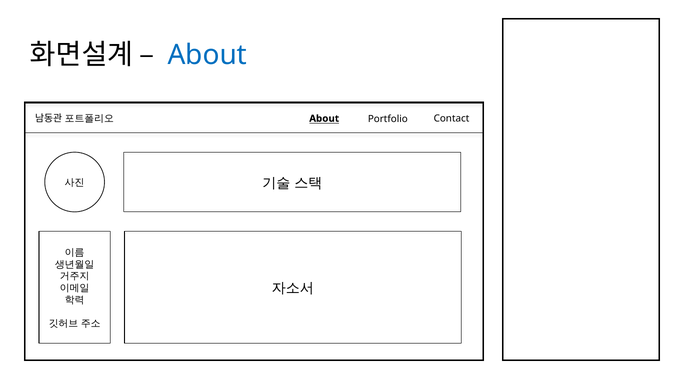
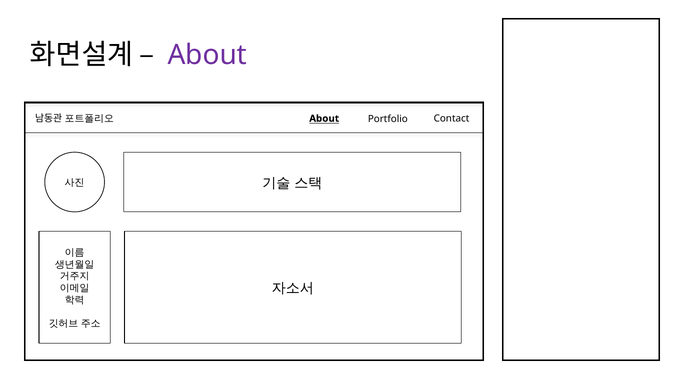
About colour: blue -> purple (207, 55)
